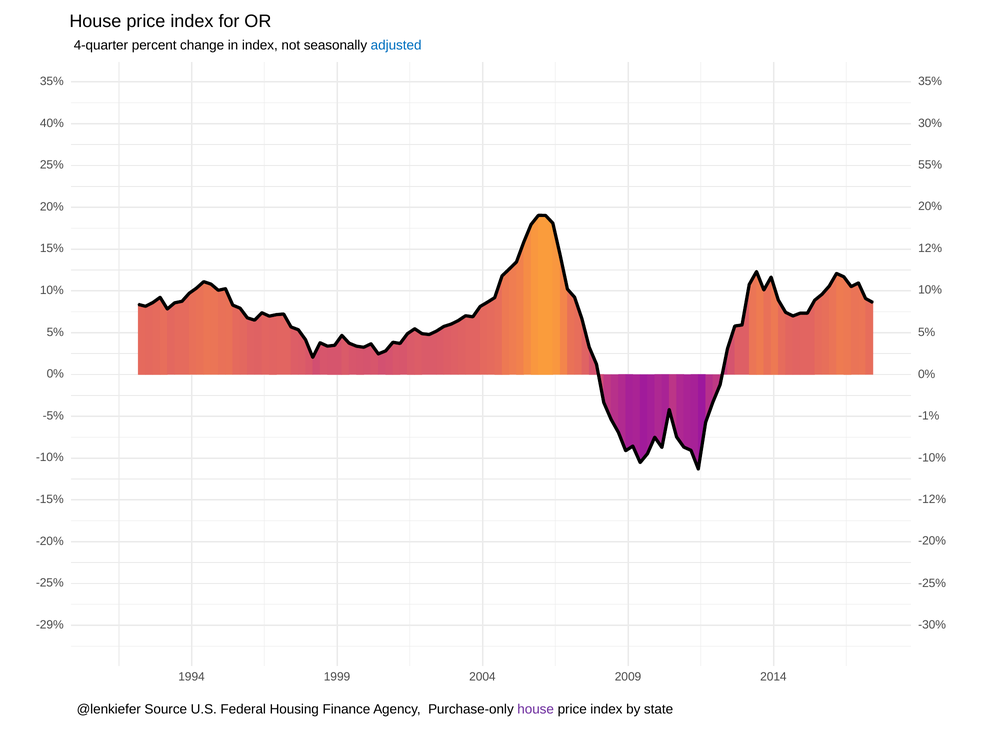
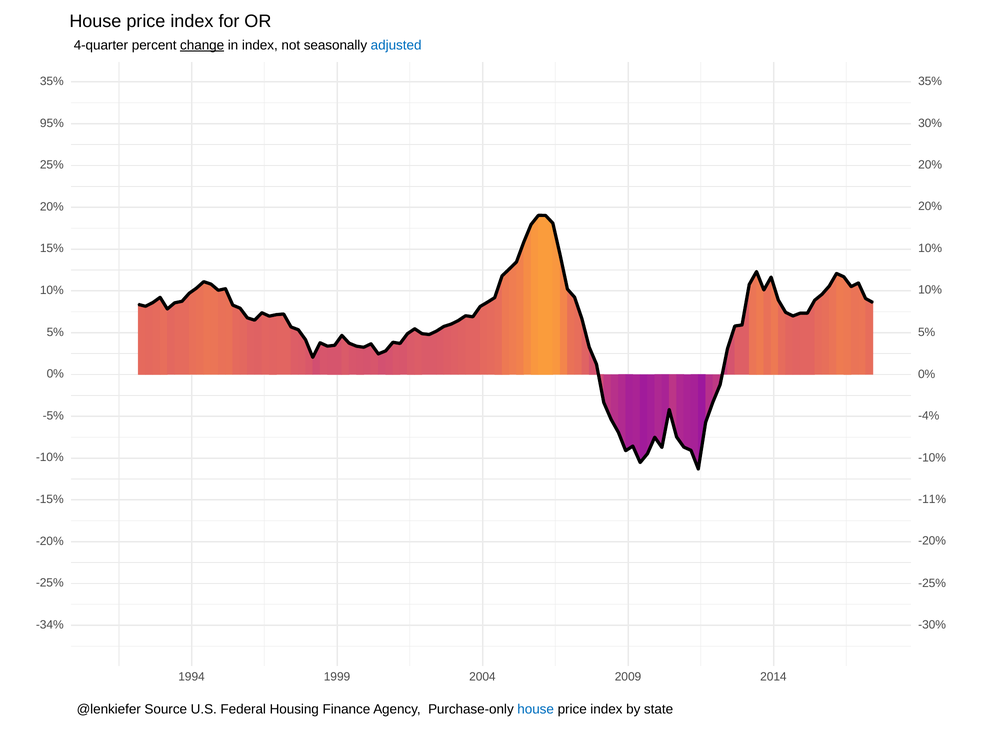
change underline: none -> present (202, 45)
40%: 40% -> 95% (52, 123)
55%: 55% -> 20% (930, 165)
12%: 12% -> 10% (930, 248)
-1%: -1% -> -4% (929, 416)
-12%: -12% -> -11% (932, 499)
-29%: -29% -> -34% (50, 624)
house colour: purple -> blue (536, 709)
